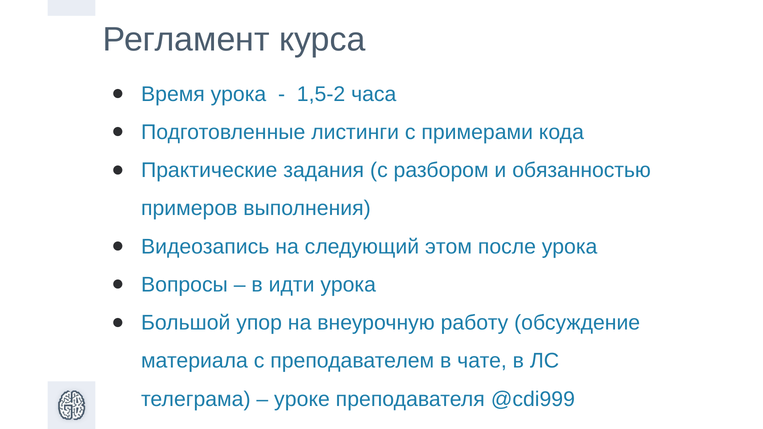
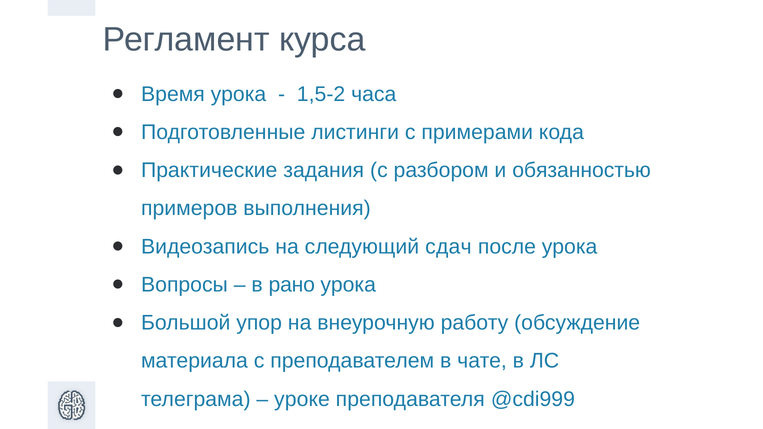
этом: этом -> сдач (448, 247)
идти: идти -> рано (292, 285)
